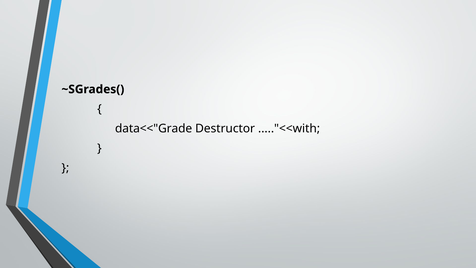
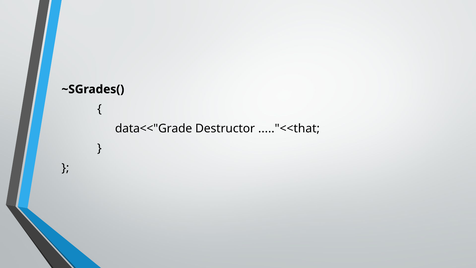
....."<<with: ....."<<with -> ....."<<that (289, 128)
